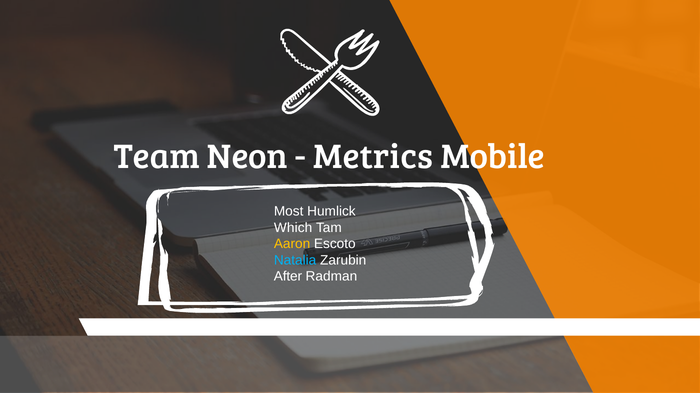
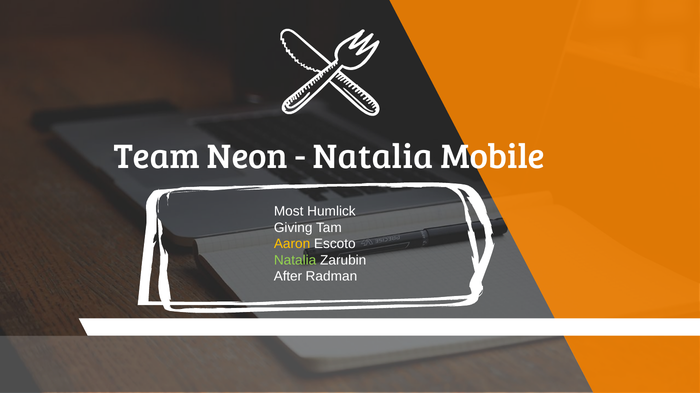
Metrics: Metrics -> Natalia (373, 157)
Which: Which -> Giving (293, 228)
Natalia colour: light blue -> light green (295, 261)
